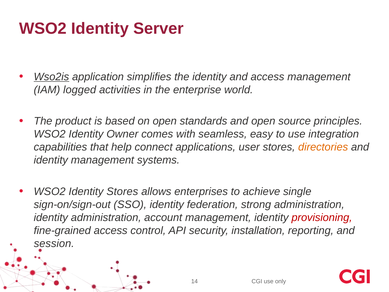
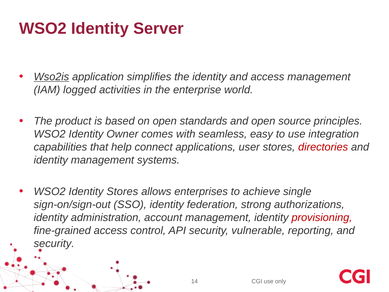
directories colour: orange -> red (323, 147)
strong administration: administration -> authorizations (309, 204)
installation: installation -> vulnerable (258, 230)
session: session -> security (54, 243)
